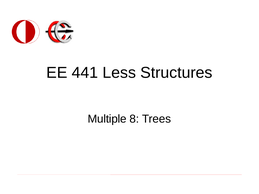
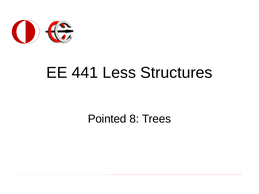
Multiple: Multiple -> Pointed (107, 119)
